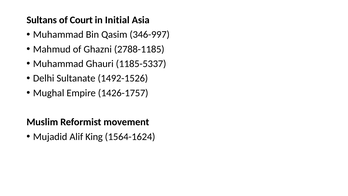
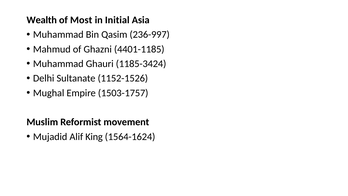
Sultans: Sultans -> Wealth (42, 20)
Court: Court -> Most (81, 20)
346-997: 346-997 -> 236-997 (150, 35)
2788-1185: 2788-1185 -> 4401-1185 (139, 49)
1185-5337: 1185-5337 -> 1185-3424 (141, 64)
1492-1526: 1492-1526 -> 1152-1526 (123, 78)
1426-1757: 1426-1757 -> 1503-1757 (123, 93)
